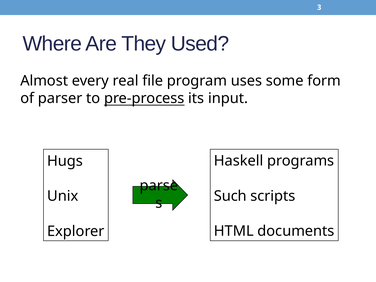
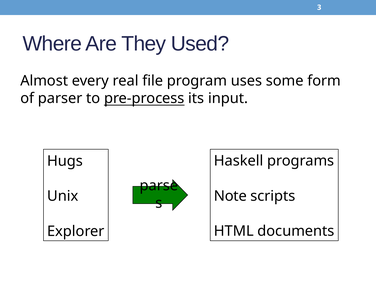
Such: Such -> Note (230, 196)
